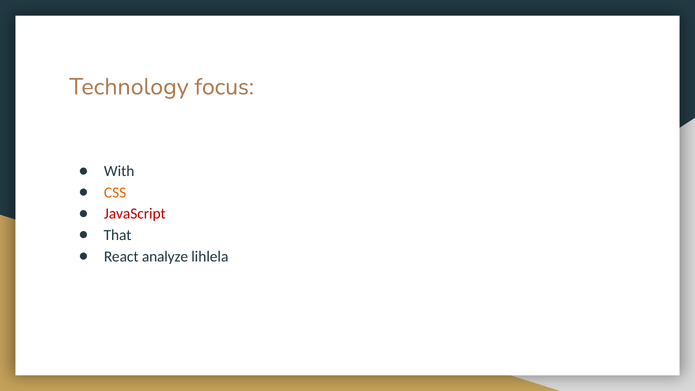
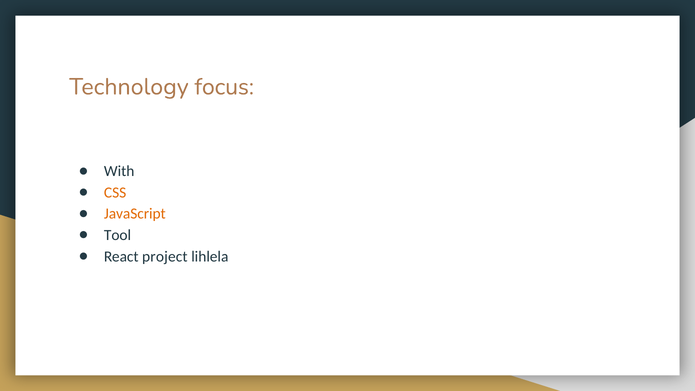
JavaScript colour: red -> orange (135, 214)
That: That -> Tool (118, 235)
analyze: analyze -> project (165, 256)
